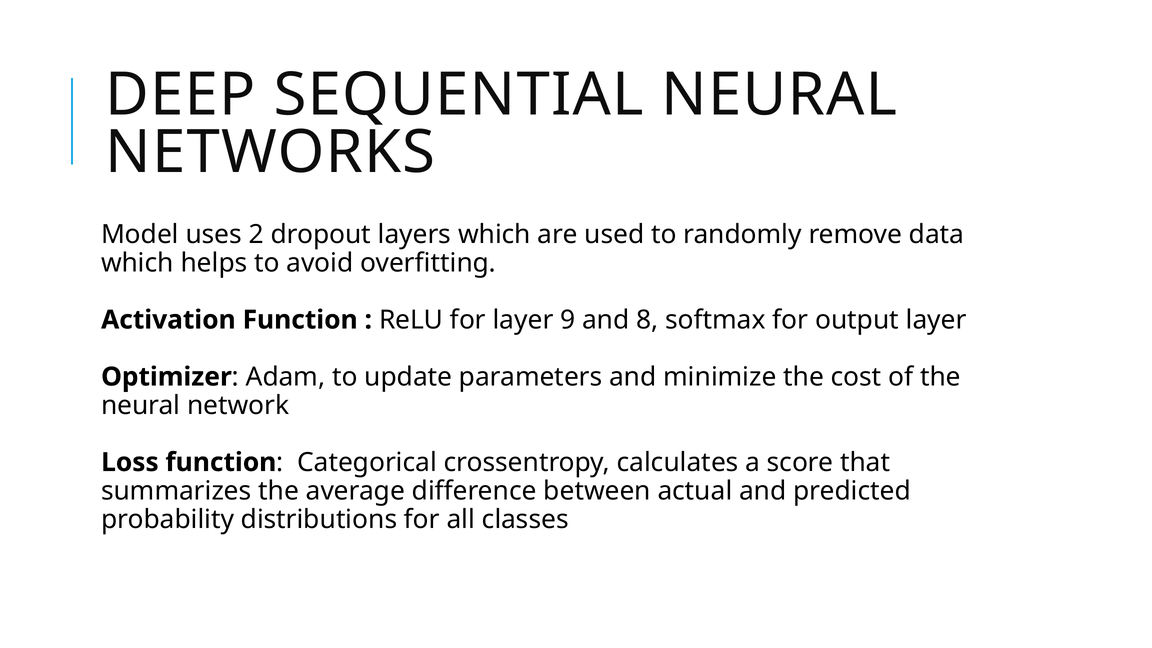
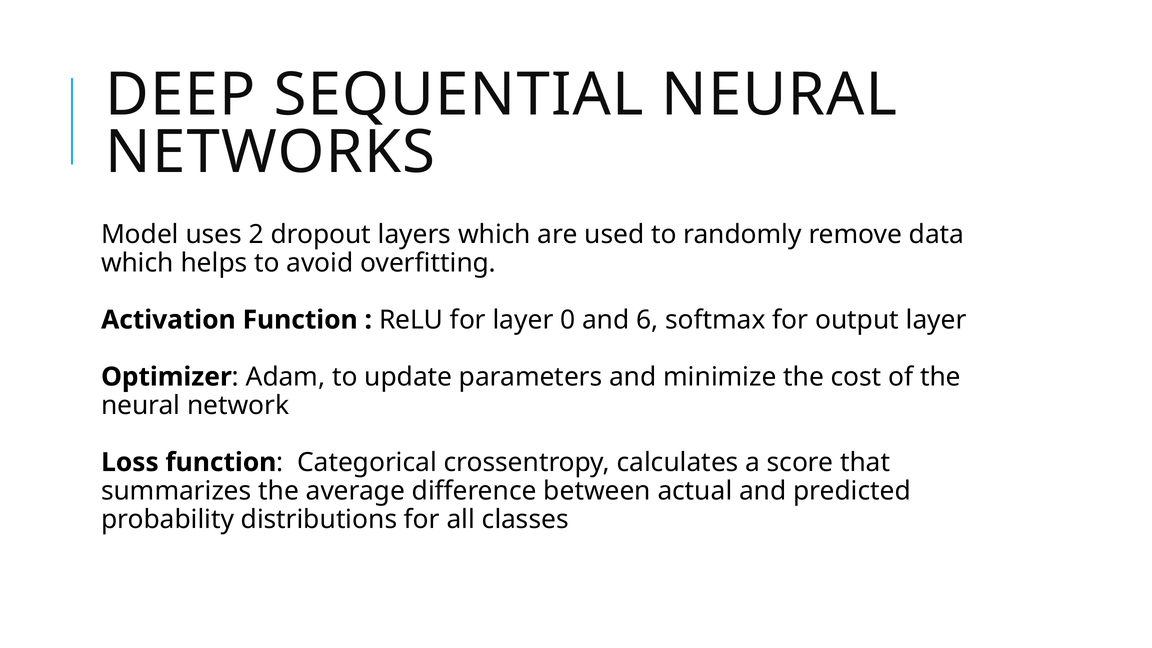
9: 9 -> 0 (568, 320)
8: 8 -> 6 (647, 320)
